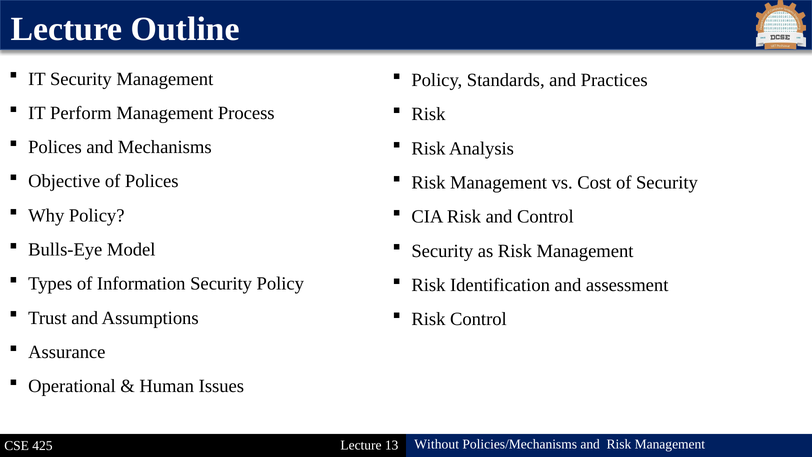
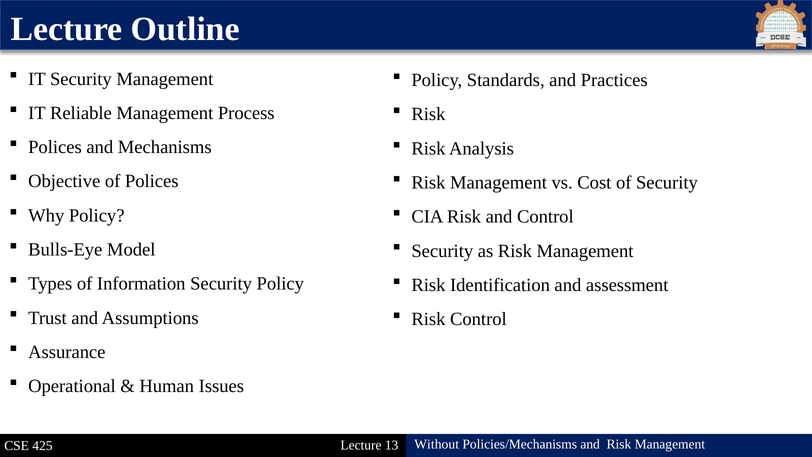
Perform: Perform -> Reliable (81, 113)
